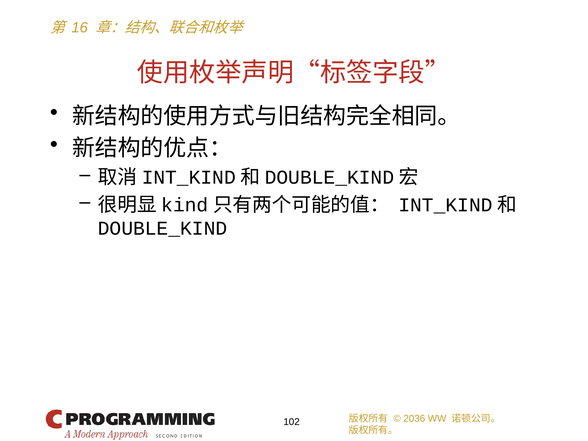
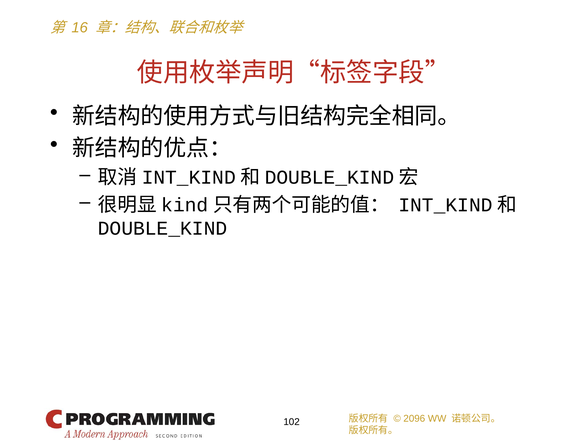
2036: 2036 -> 2096 (414, 419)
